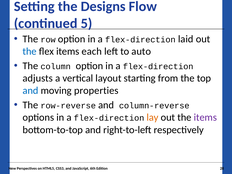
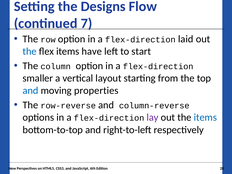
5: 5 -> 7 (86, 23)
each: each -> have (92, 51)
auto: auto -> start (141, 51)
adjusts: adjusts -> smaller (38, 78)
lay colour: orange -> purple (153, 117)
items colour: purple -> blue (205, 117)
